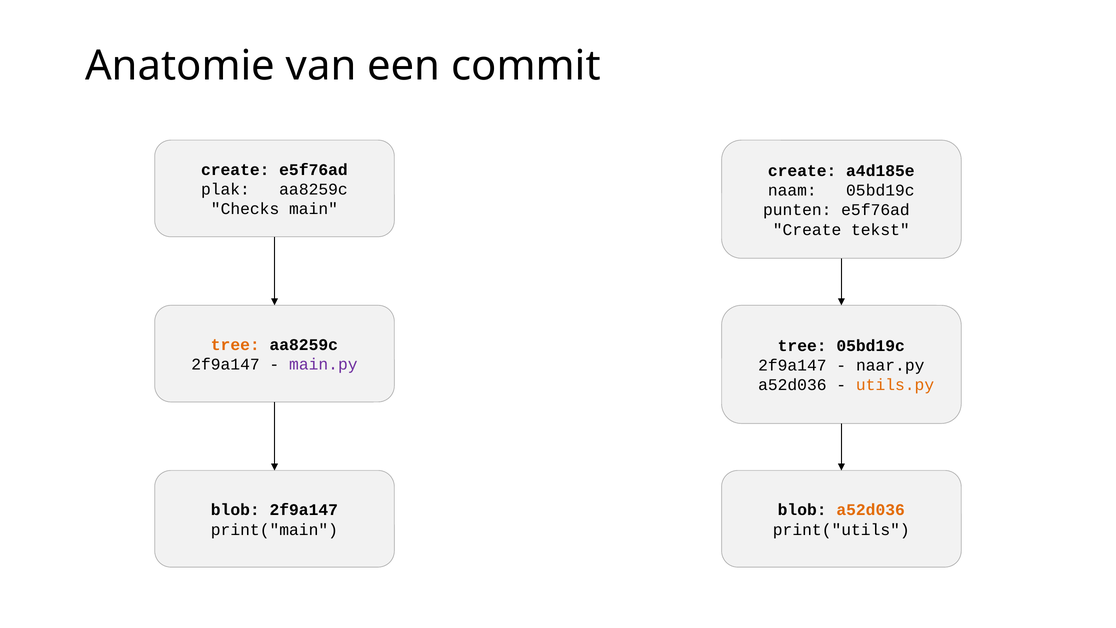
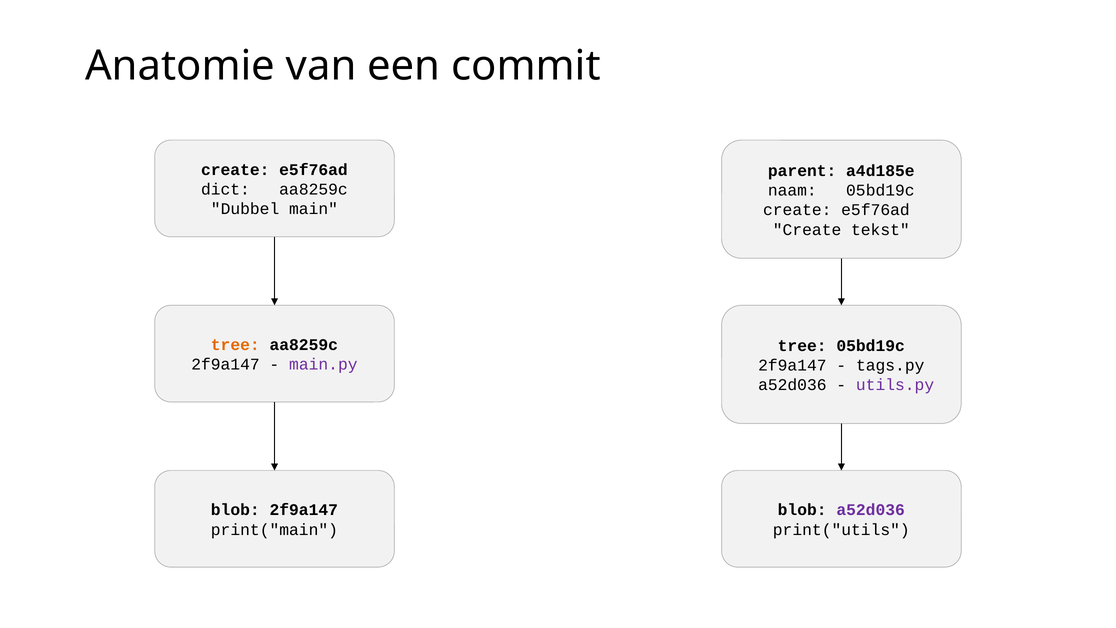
create: create -> parent (802, 171)
plak: plak -> dict (225, 189)
Checks: Checks -> Dubbel (245, 209)
punten: punten -> create (797, 210)
naar.py: naar.py -> tags.py (890, 365)
utils.py colour: orange -> purple (895, 385)
a52d036 colour: orange -> purple (871, 510)
